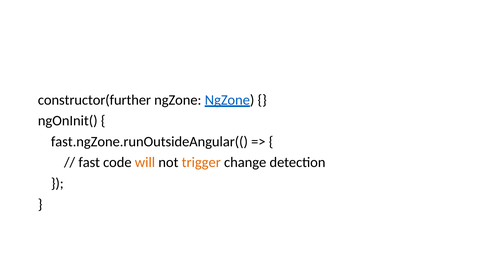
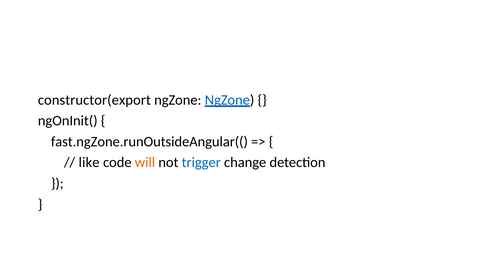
constructor(further: constructor(further -> constructor(export (94, 100)
fast: fast -> like (89, 162)
trigger colour: orange -> blue (201, 162)
